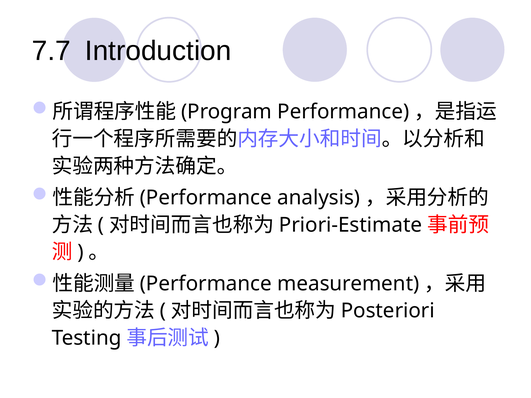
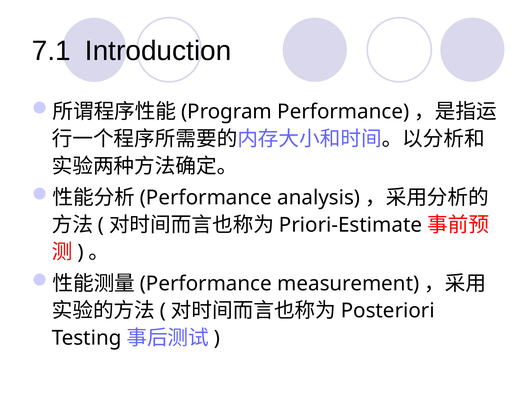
7.7: 7.7 -> 7.1 (51, 51)
